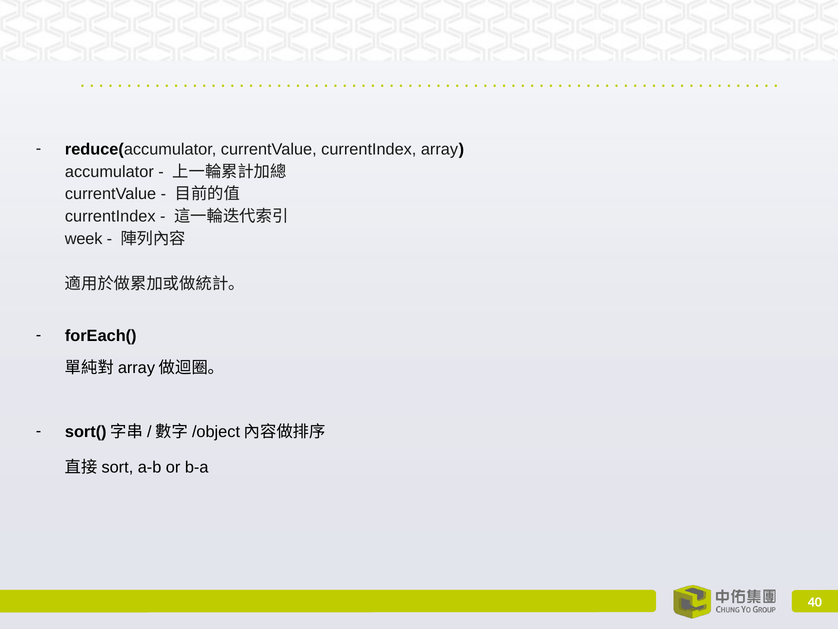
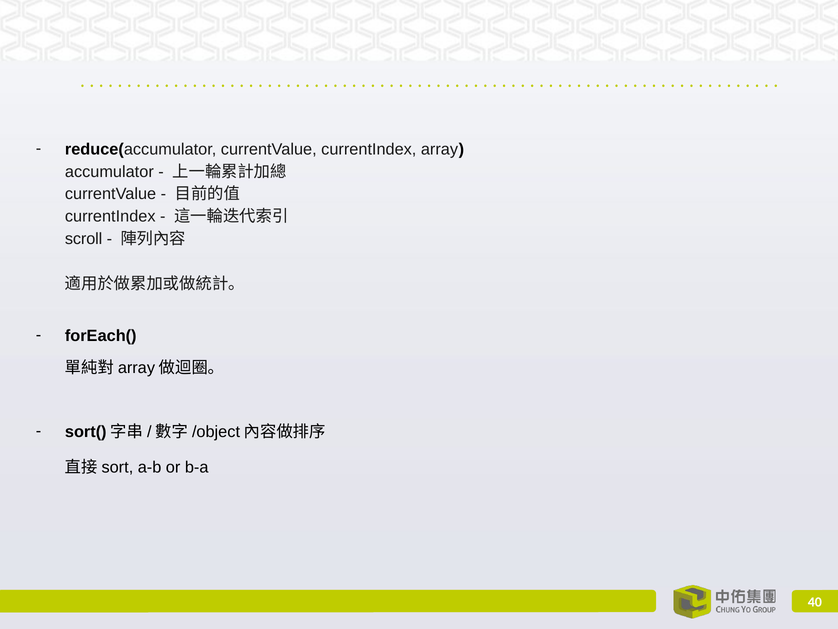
week: week -> scroll (84, 239)
